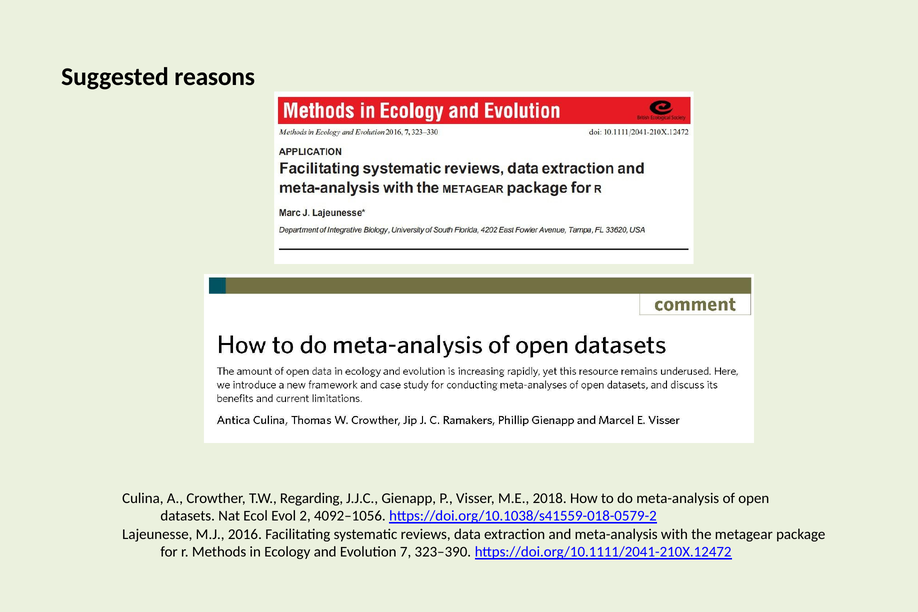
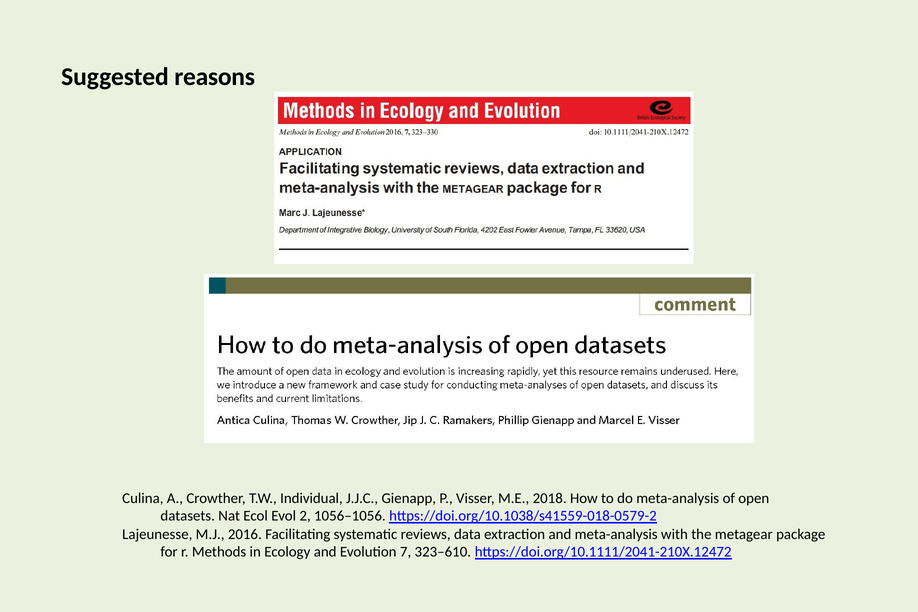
Regarding: Regarding -> Individual (311, 498)
4092–1056: 4092–1056 -> 1056–1056 (350, 516)
323–390: 323–390 -> 323–610 (443, 552)
